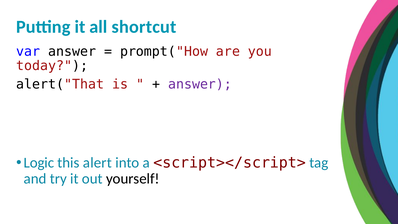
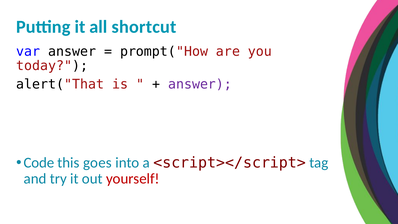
Logic: Logic -> Code (39, 163)
alert: alert -> goes (97, 163)
yourself colour: black -> red (133, 179)
